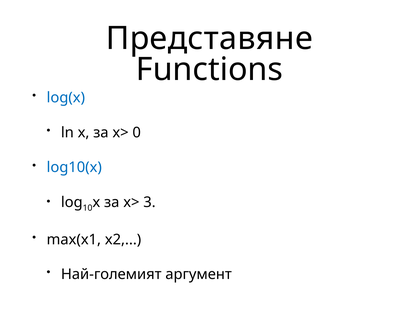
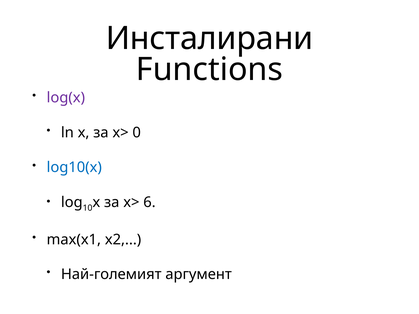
Представяне: Представяне -> Инсталирани (210, 38)
log(x colour: blue -> purple (66, 98)
3: 3 -> 6 (149, 202)
